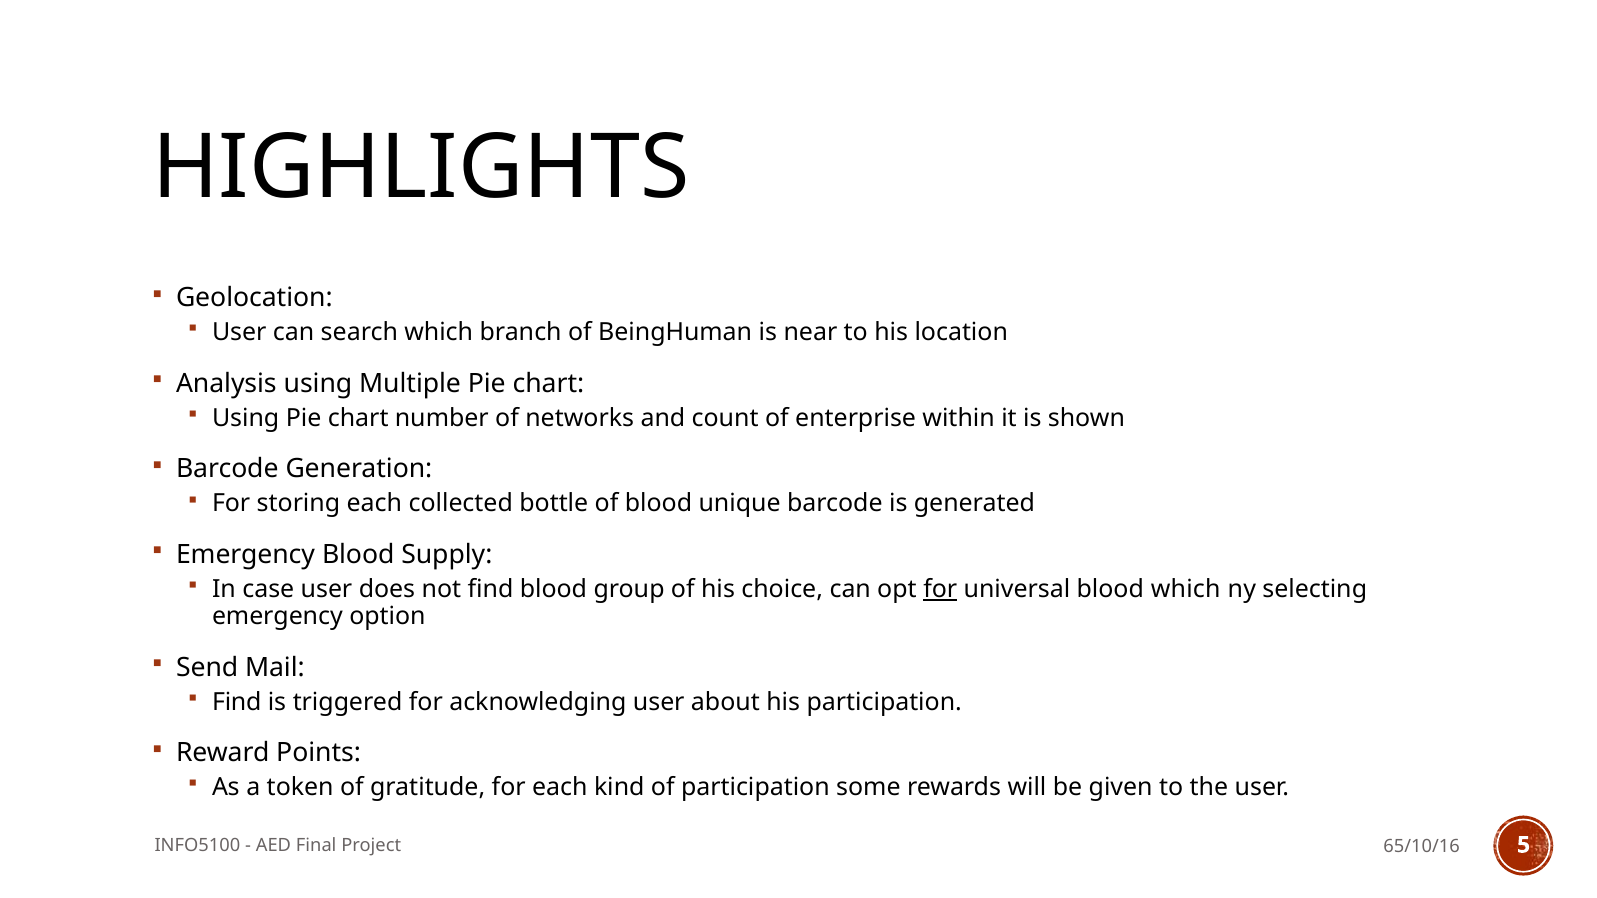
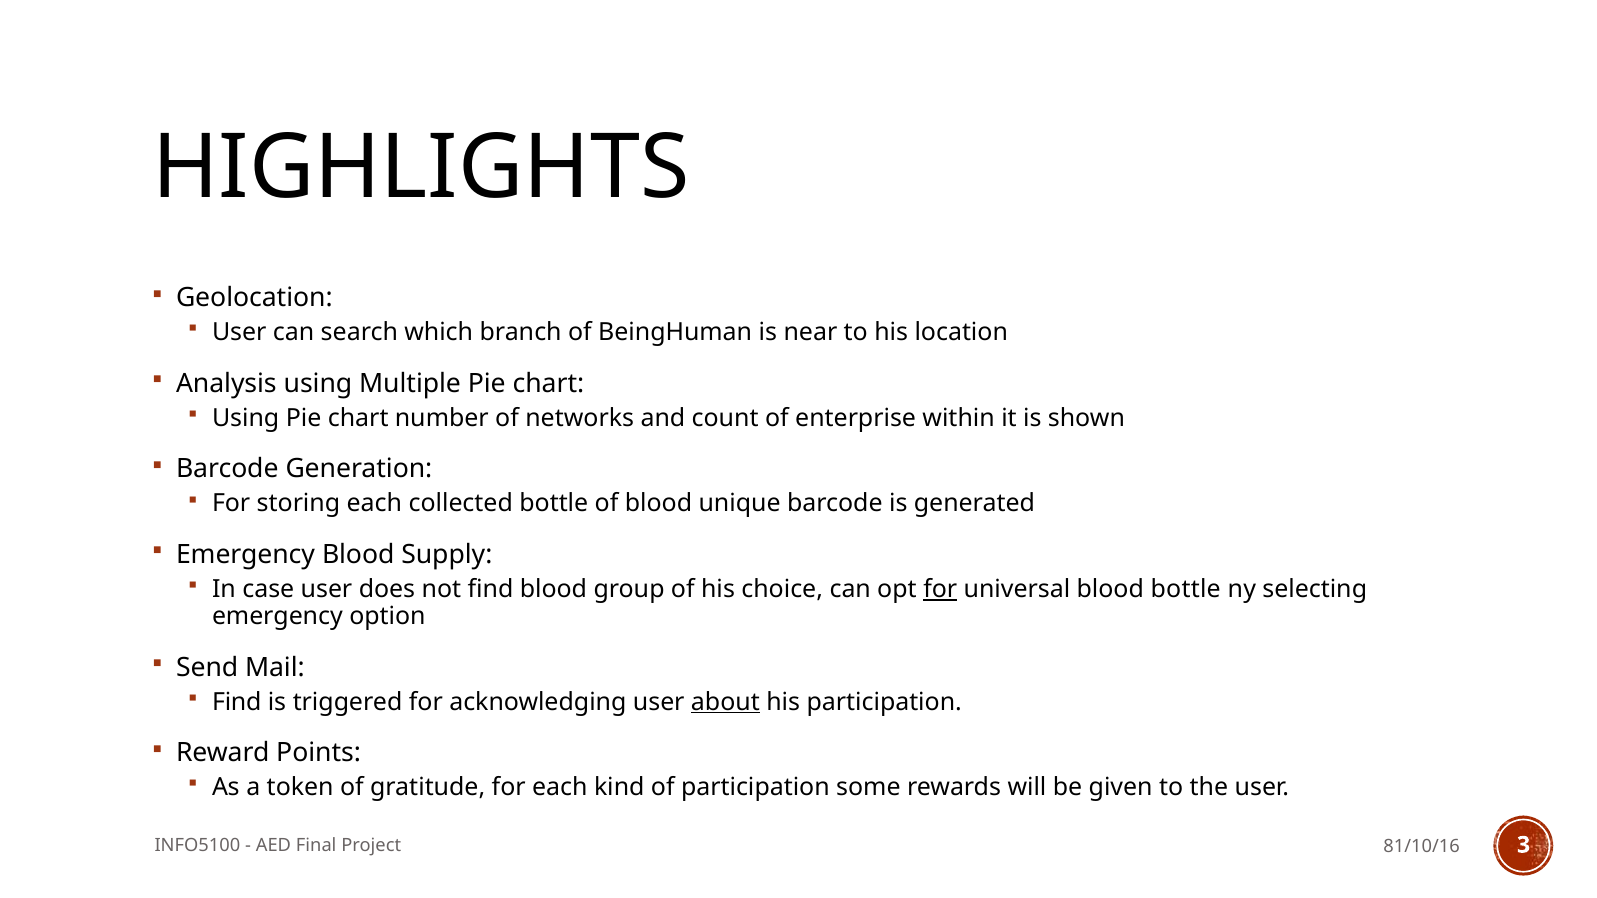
blood which: which -> bottle (1186, 589)
about underline: none -> present (725, 702)
5: 5 -> 3 (1524, 845)
65/10/16: 65/10/16 -> 81/10/16 (1422, 847)
